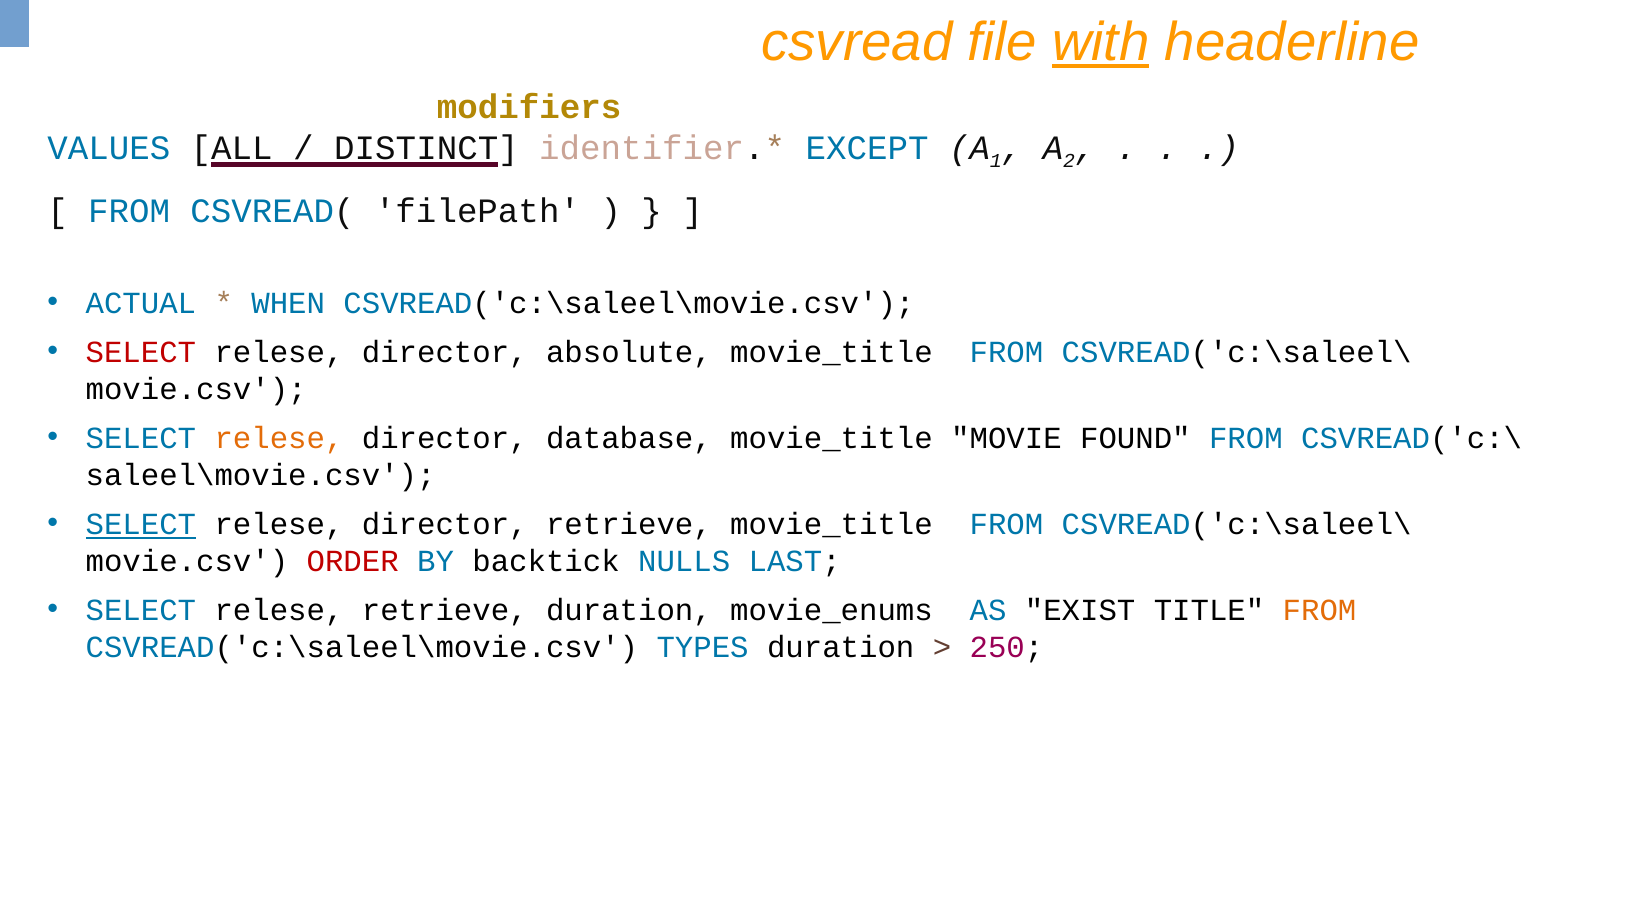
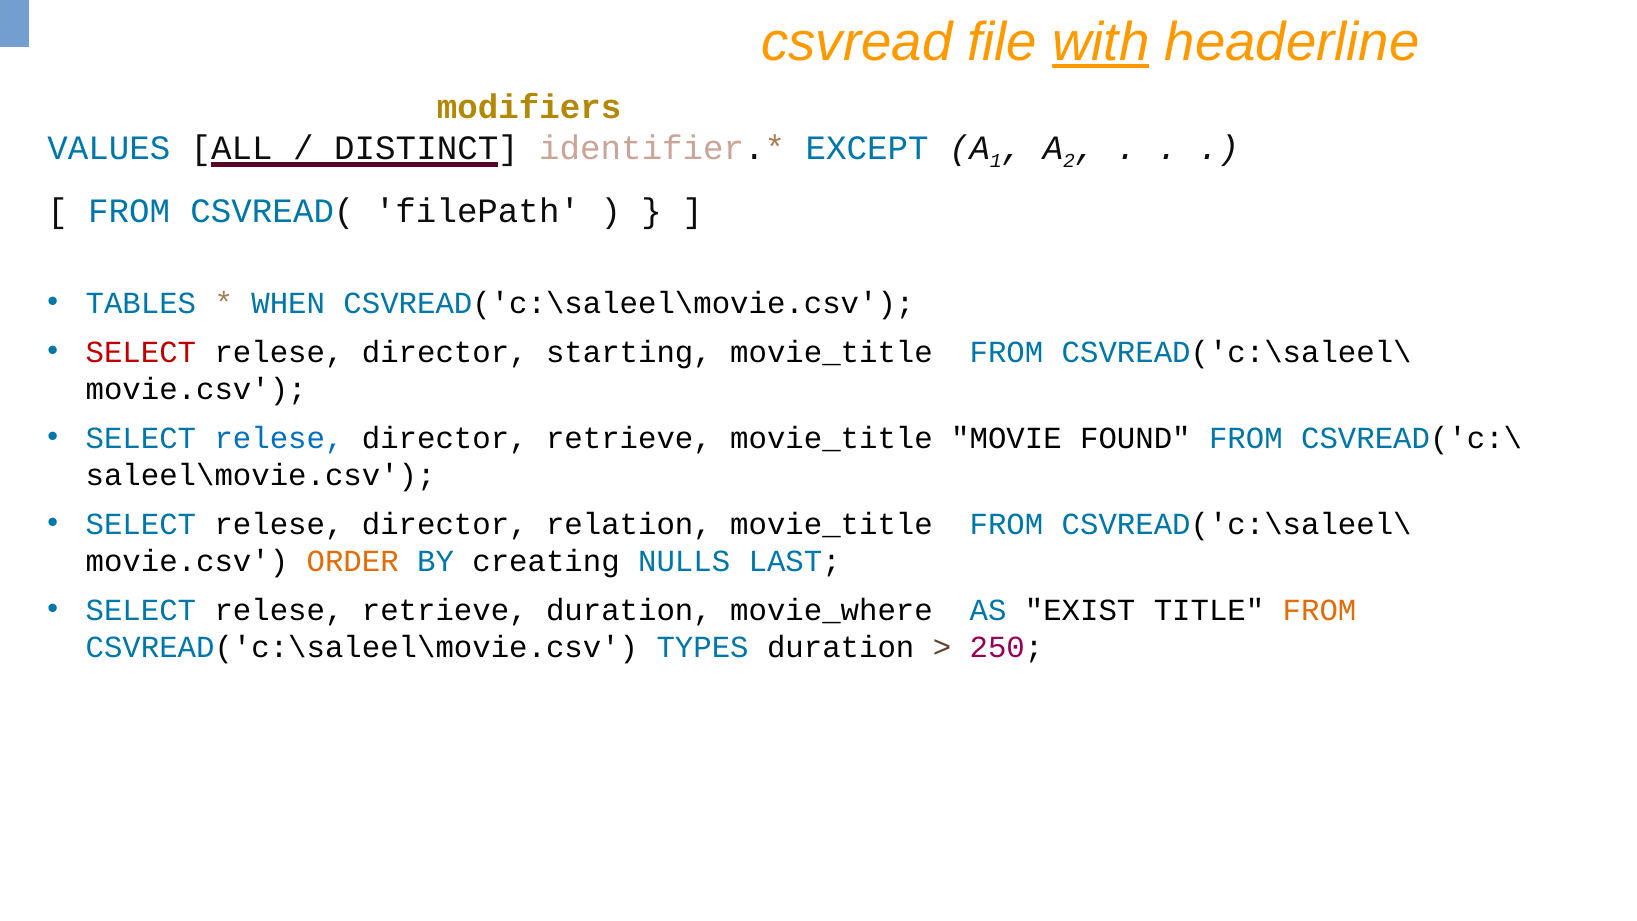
ACTUAL: ACTUAL -> TABLES (141, 303)
absolute: absolute -> starting (629, 352)
relese colour: orange -> blue (279, 438)
director database: database -> retrieve (629, 438)
SELECT underline: present -> none (141, 524)
director retrieve: retrieve -> relation (629, 524)
ORDER colour: red -> orange (353, 561)
backtick: backtick -> creating (546, 561)
movie_enums: movie_enums -> movie_where (832, 610)
